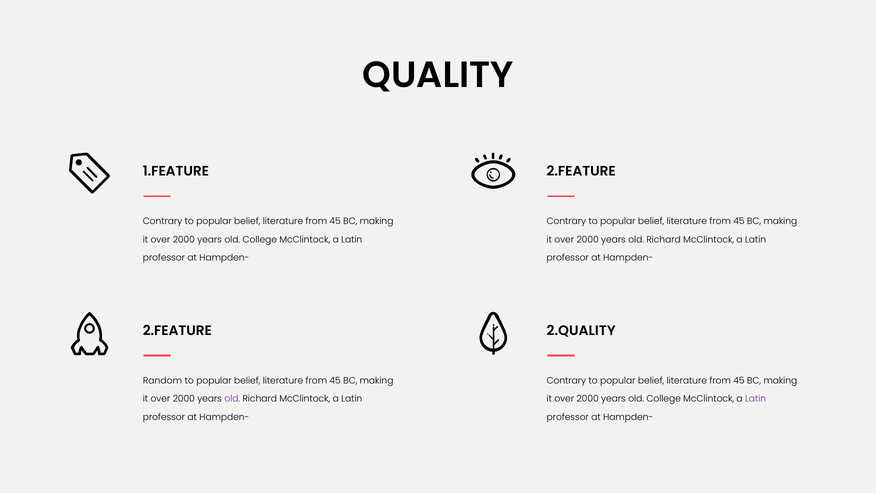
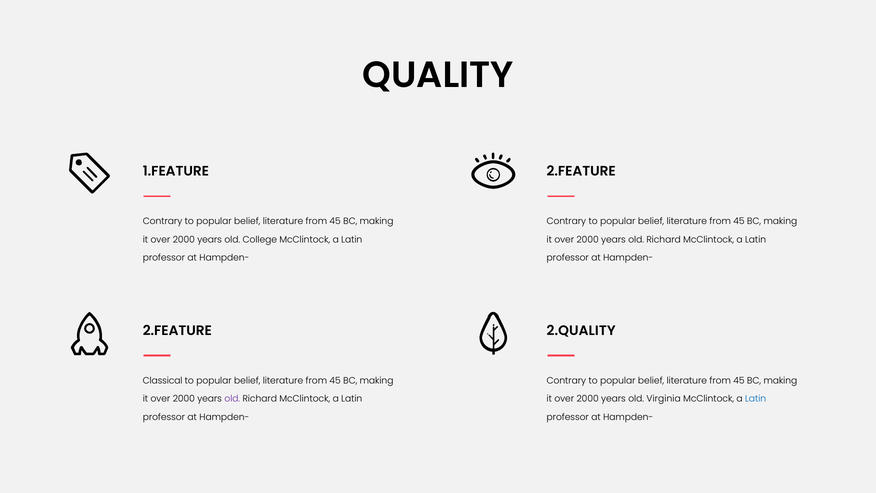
Random: Random -> Classical (163, 380)
College: College -> Virginia (664, 399)
Latin colour: purple -> blue (756, 399)
